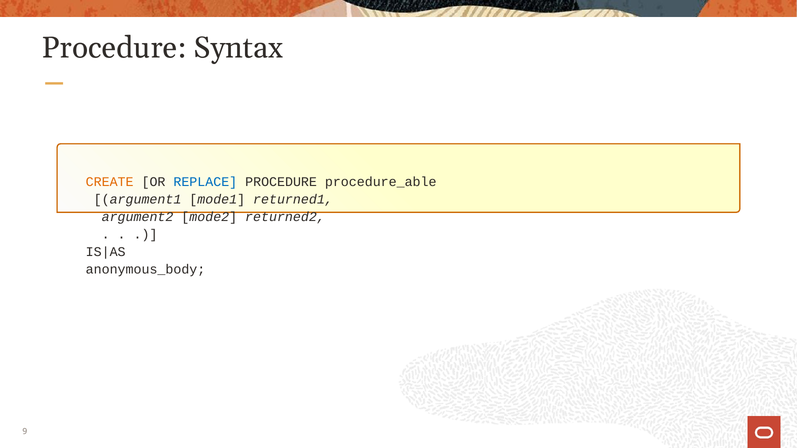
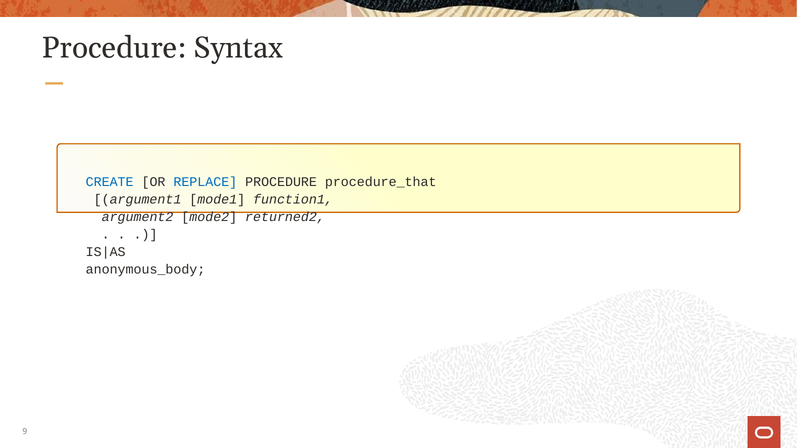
CREATE colour: orange -> blue (110, 182)
procedure_able: procedure_able -> procedure_that (381, 182)
returned1: returned1 -> function1 (293, 200)
